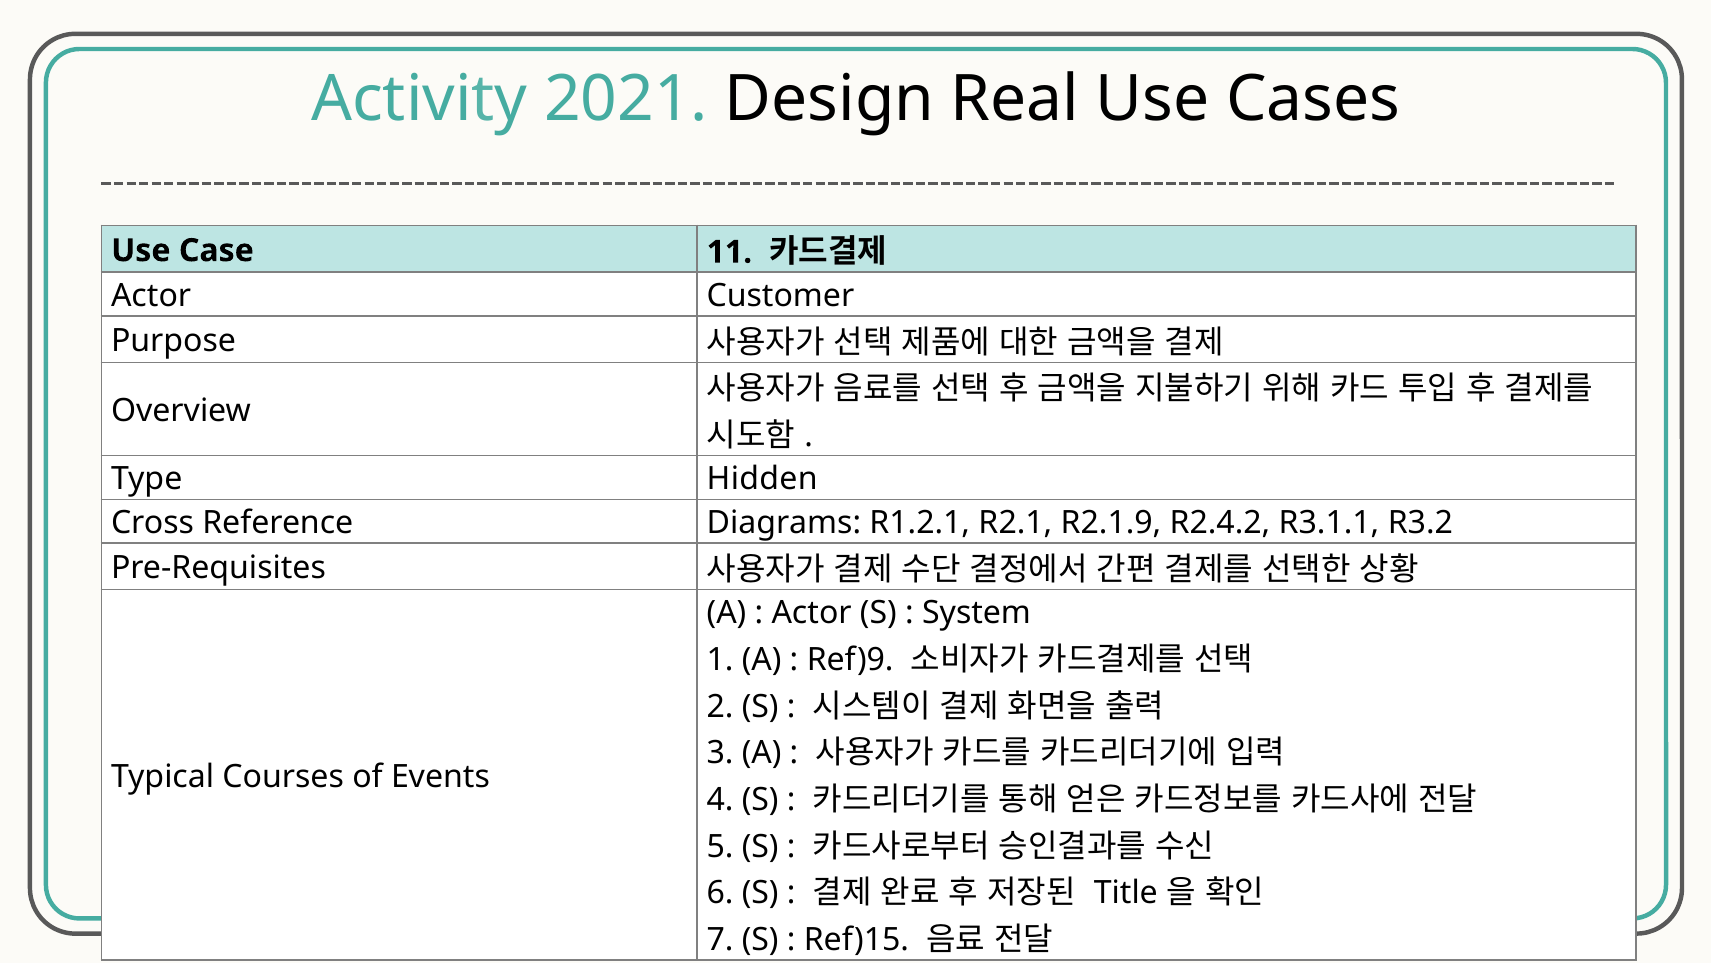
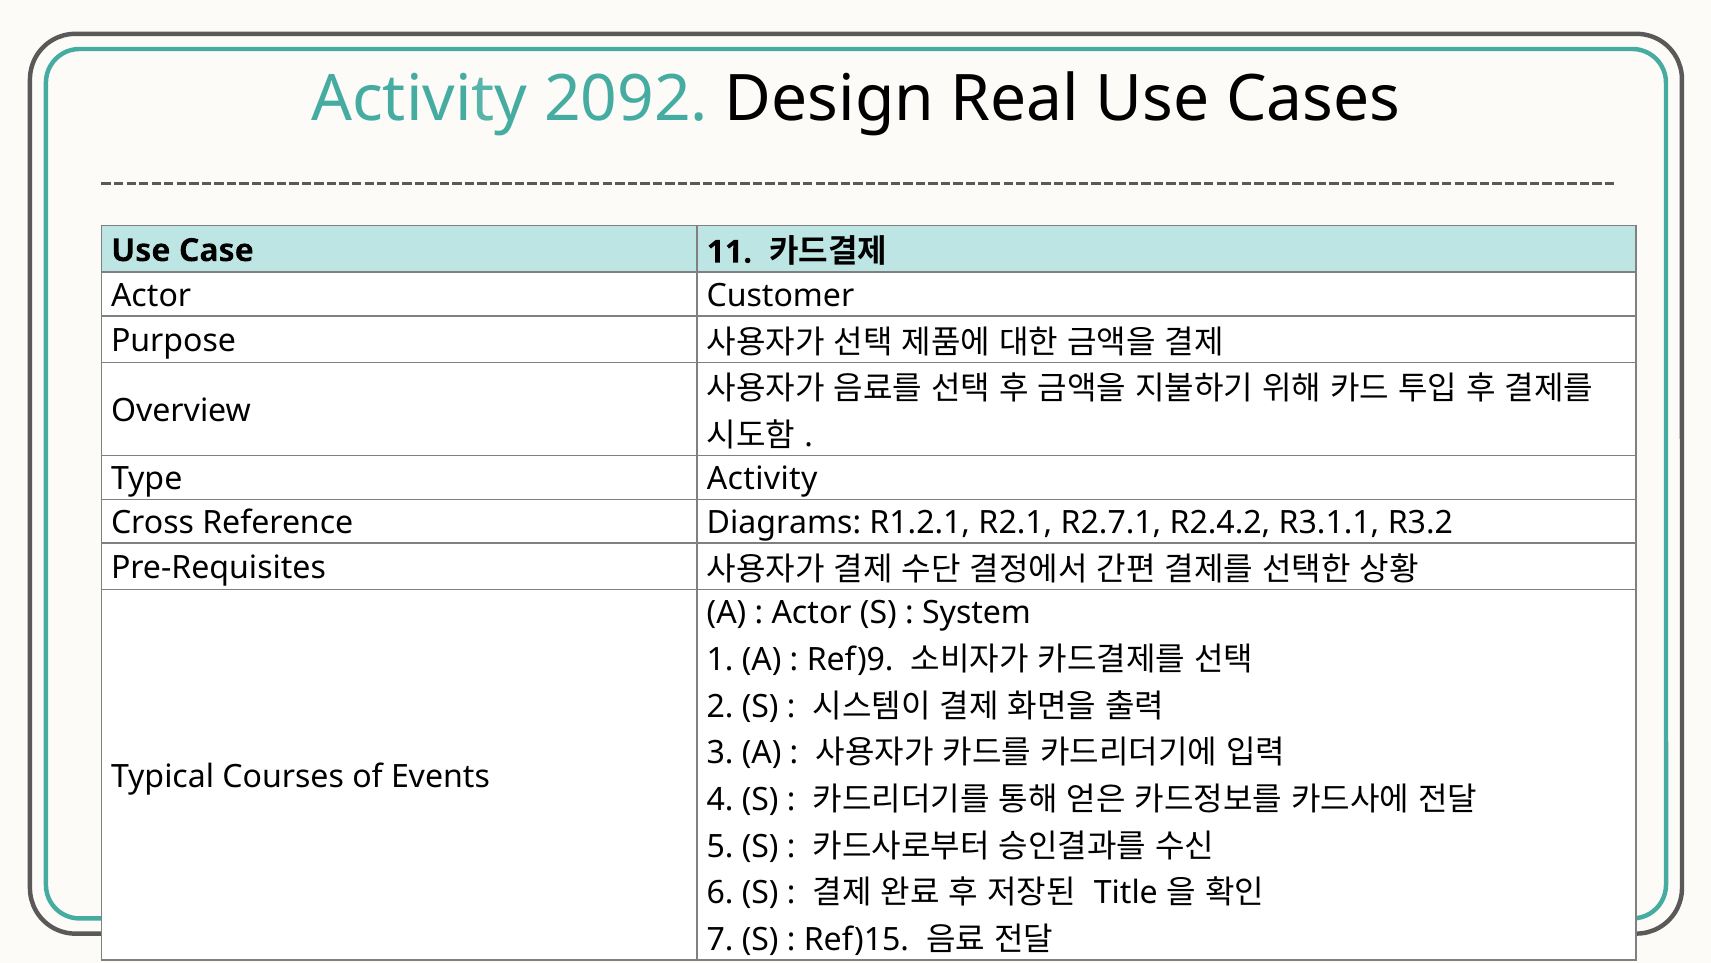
2021: 2021 -> 2092 (626, 100)
Type Hidden: Hidden -> Activity (762, 479)
R2.1.9: R2.1.9 -> R2.7.1 (1111, 523)
